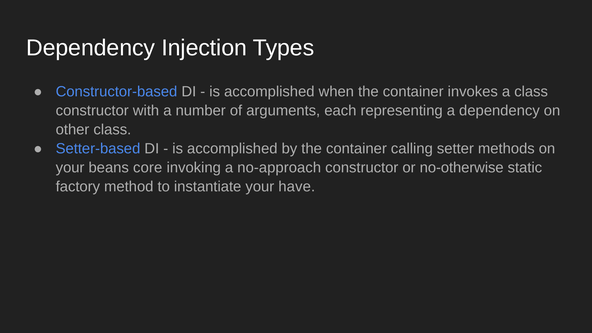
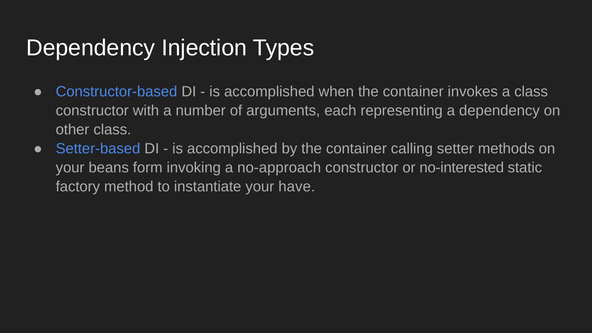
core: core -> form (148, 168)
no-otherwise: no-otherwise -> no-interested (462, 168)
